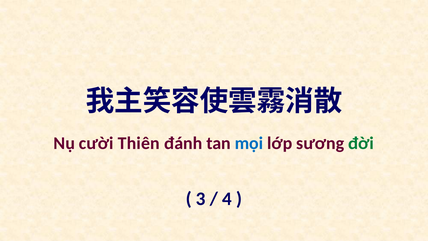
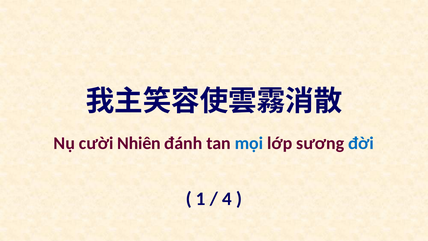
Thiên: Thiên -> Nhiên (139, 143)
đời colour: green -> blue (361, 143)
3: 3 -> 1 (201, 199)
